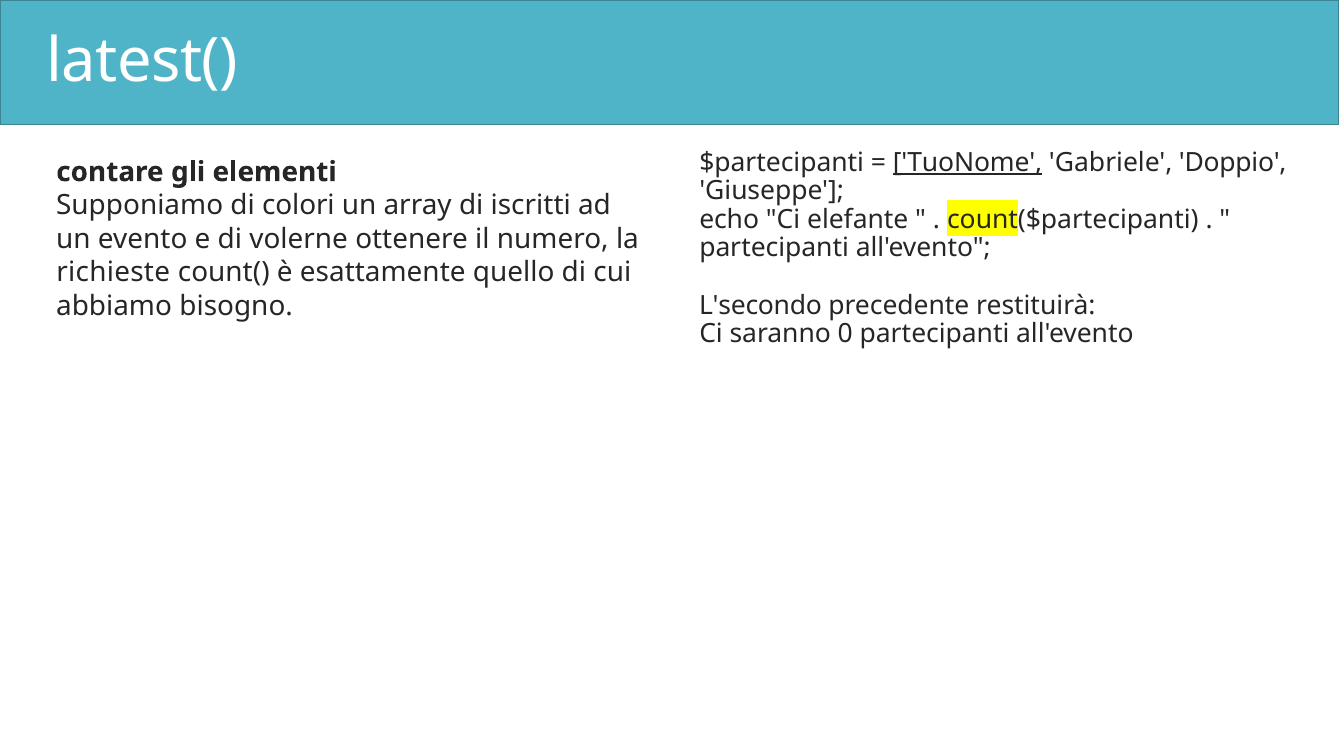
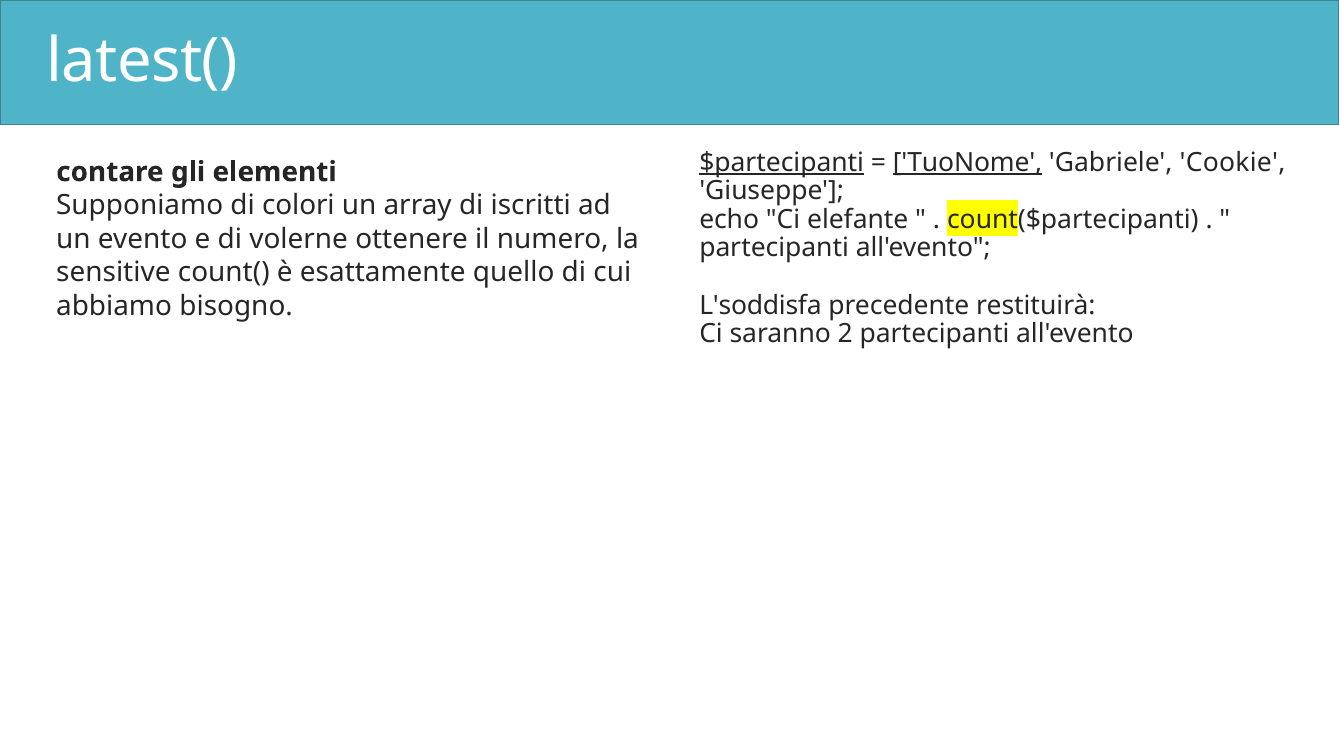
$partecipanti underline: none -> present (782, 162)
Doppio: Doppio -> Cookie (1232, 162)
richieste: richieste -> sensitive (113, 273)
L'secondo: L'secondo -> L'soddisfa (760, 305)
0: 0 -> 2 (845, 334)
